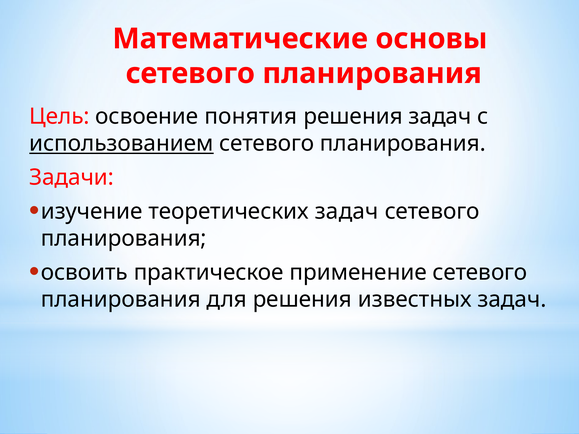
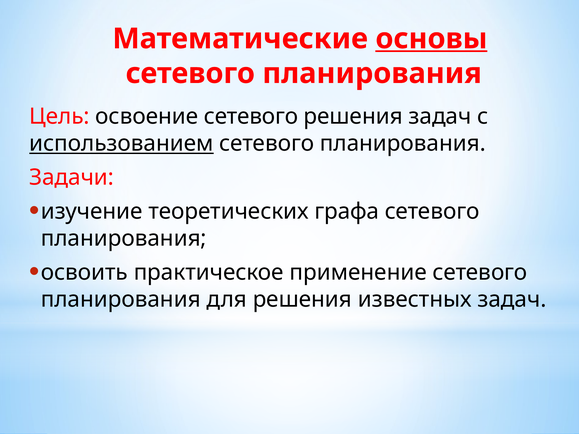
основы underline: none -> present (431, 39)
освоение понятия: понятия -> сетевого (251, 117)
теоретических задач: задач -> графа (347, 212)
